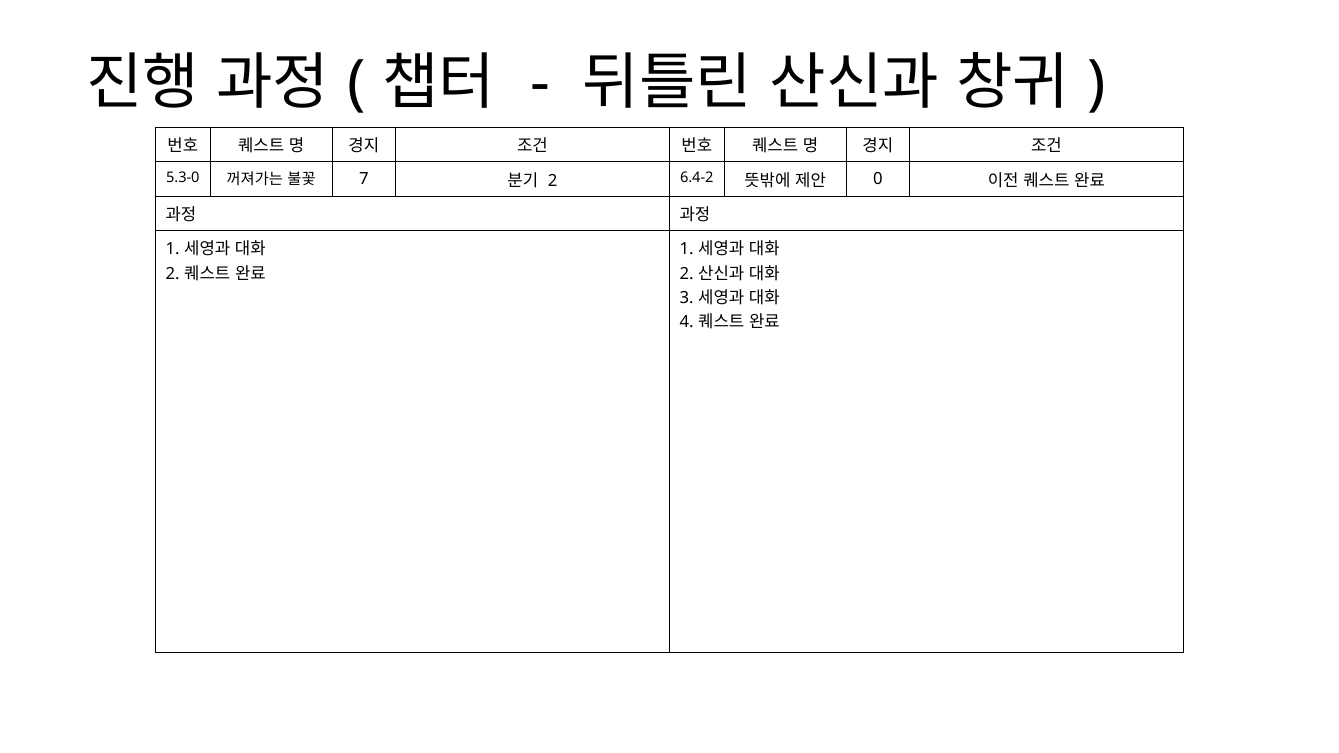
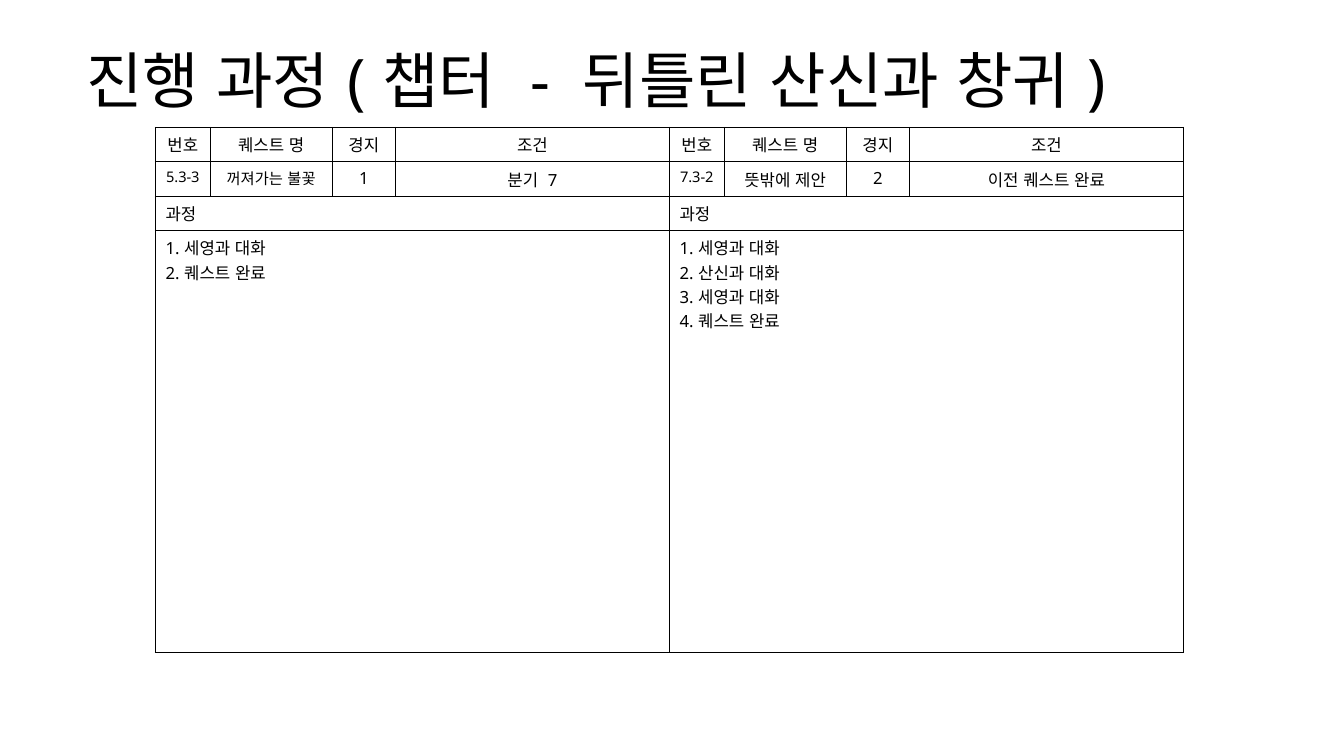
5.3-0: 5.3-0 -> 5.3-3 (183, 178)
7: 7 -> 1 (364, 179)
2: 2 -> 7 (553, 181)
6.4-2: 6.4-2 -> 7.3-2 (697, 178)
0: 0 -> 2 (878, 179)
